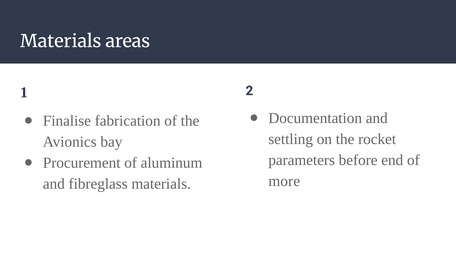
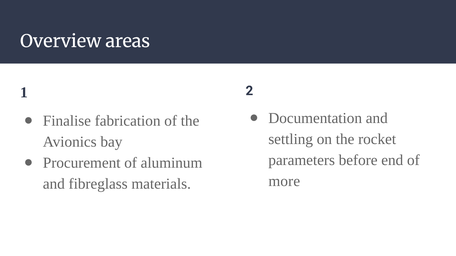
Materials: Materials -> Overview (61, 41)
